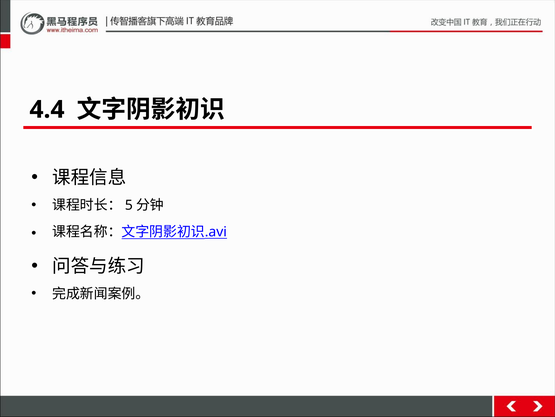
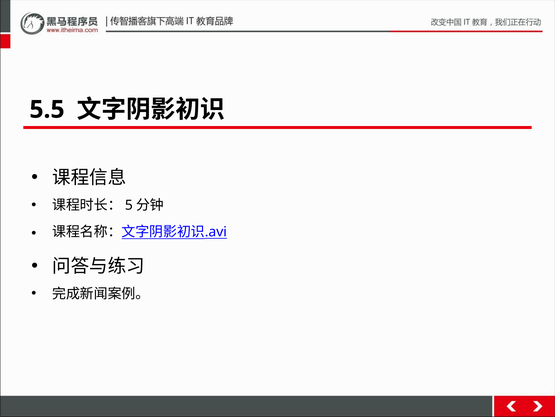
4.4: 4.4 -> 5.5 (47, 109)
